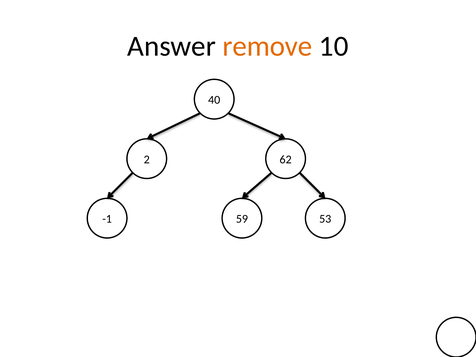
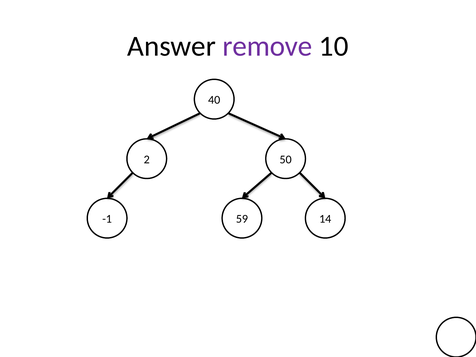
remove colour: orange -> purple (267, 46)
62: 62 -> 50 (286, 159)
53: 53 -> 14 (325, 219)
